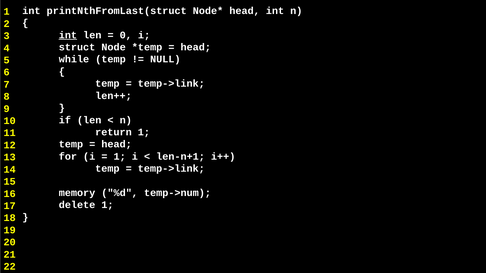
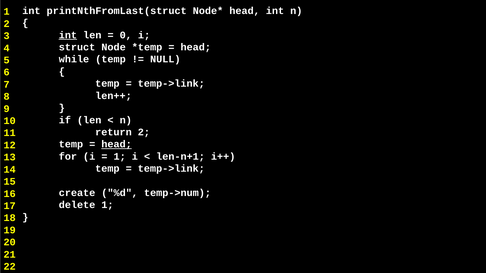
return 1: 1 -> 2 (144, 132)
head underline: none -> present (117, 144)
memory: memory -> create (77, 193)
